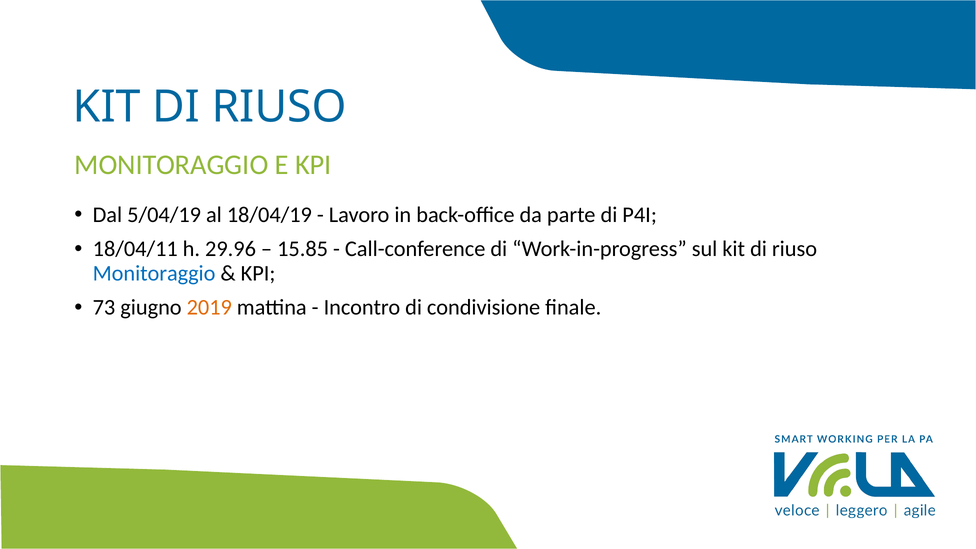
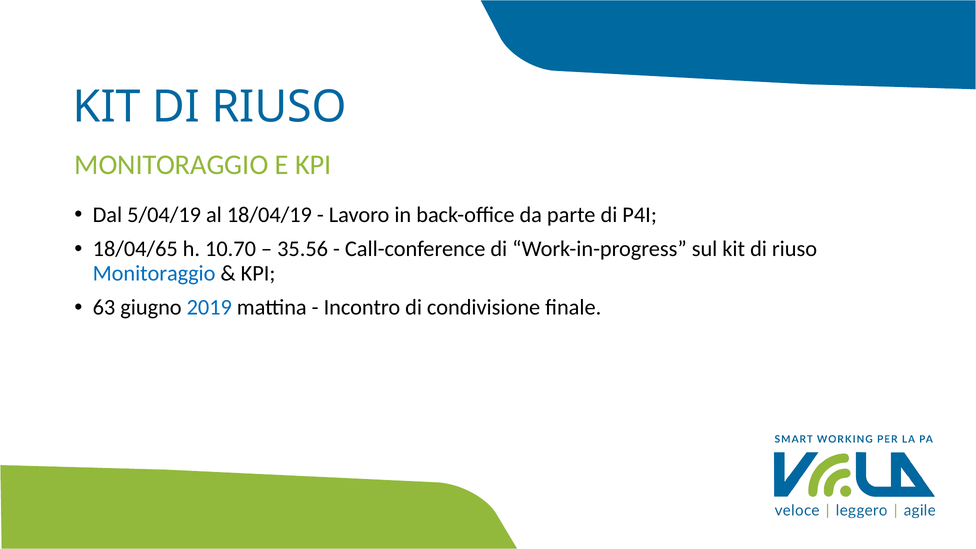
18/04/11: 18/04/11 -> 18/04/65 (135, 249)
29.96: 29.96 -> 10.70 (231, 249)
15.85: 15.85 -> 35.56 (303, 249)
73: 73 -> 63 (104, 307)
2019 colour: orange -> blue (209, 307)
